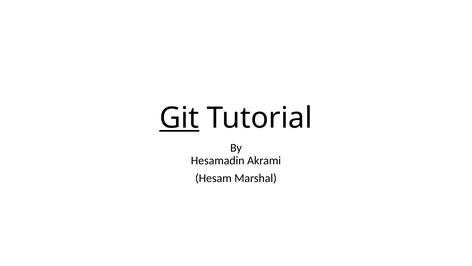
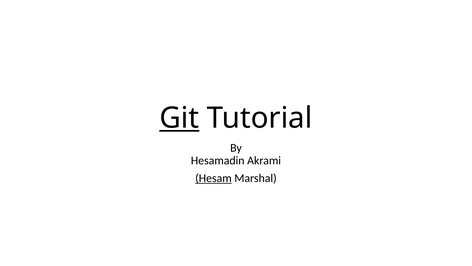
Hesam underline: none -> present (213, 178)
